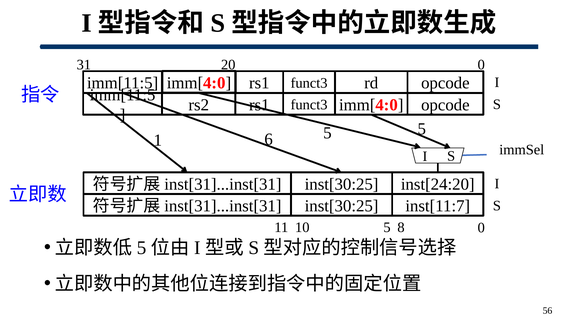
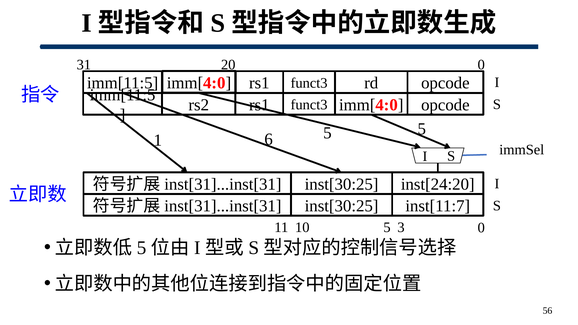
8: 8 -> 3 (401, 227)
